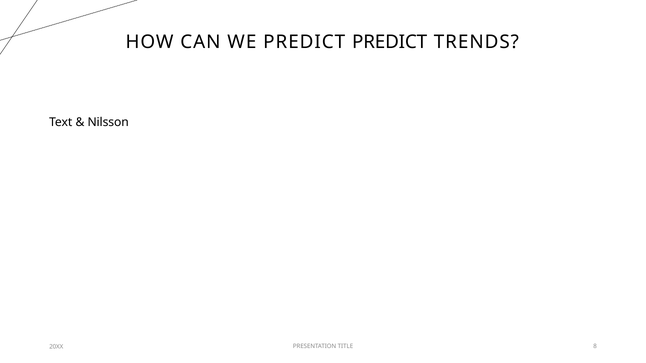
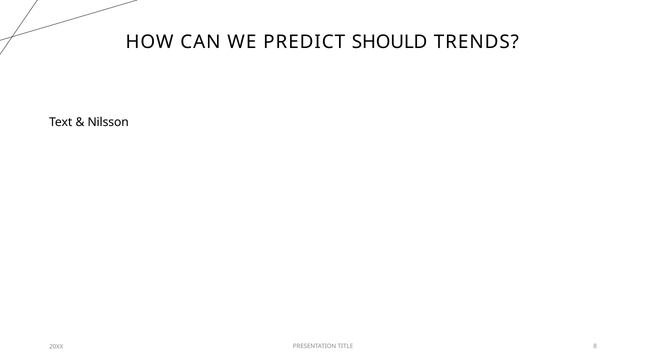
PREDICT PREDICT: PREDICT -> SHOULD (390, 42)
